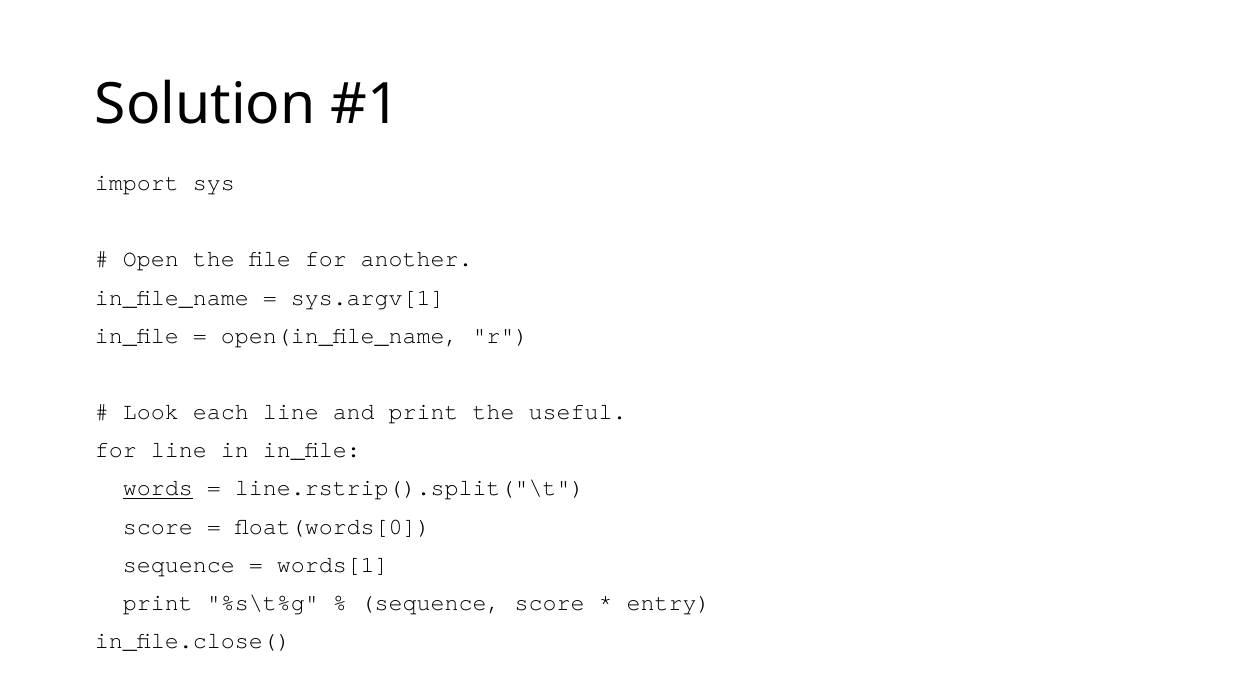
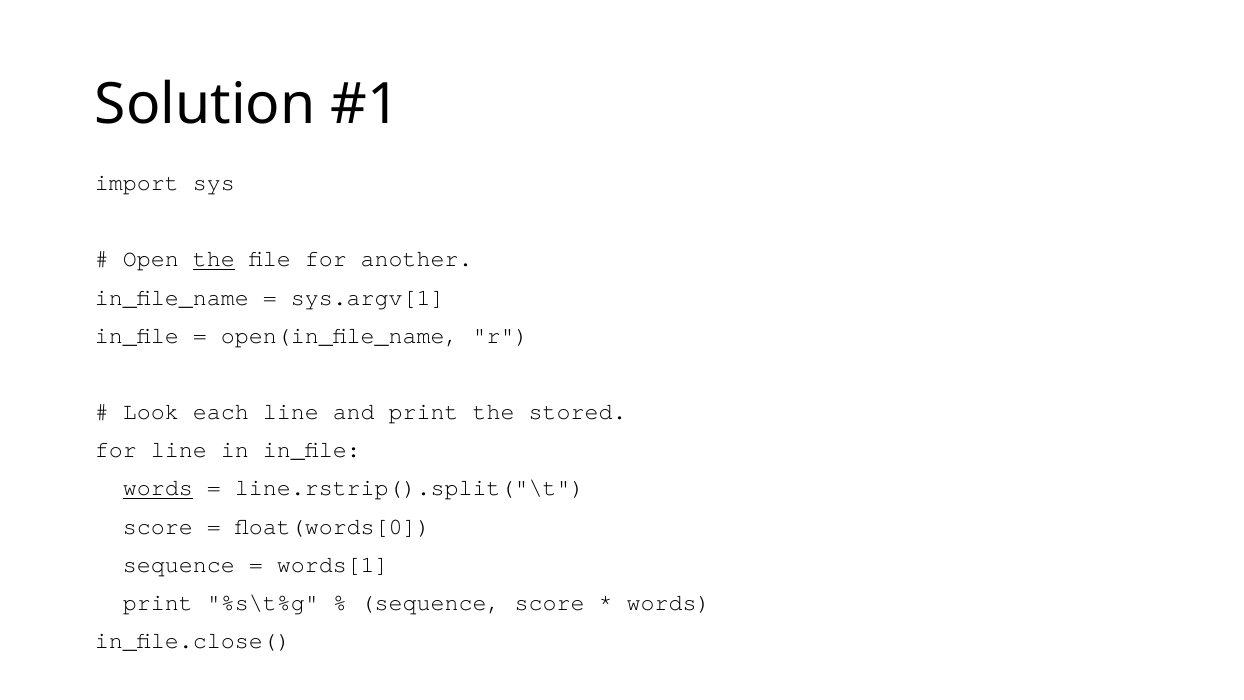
the underline: none -> present (214, 259)
useful: useful -> stored (578, 412)
entry: entry -> words (669, 603)
